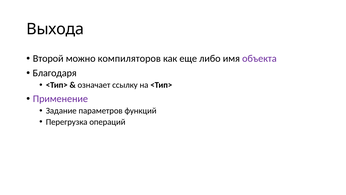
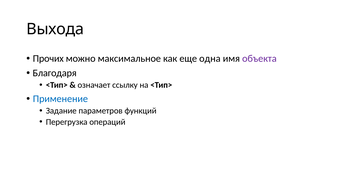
Второй: Второй -> Прочих (48, 58)
компиляторов: компиляторов -> максимальное (129, 58)
либо: либо -> одна (210, 58)
Применение colour: purple -> blue (60, 99)
